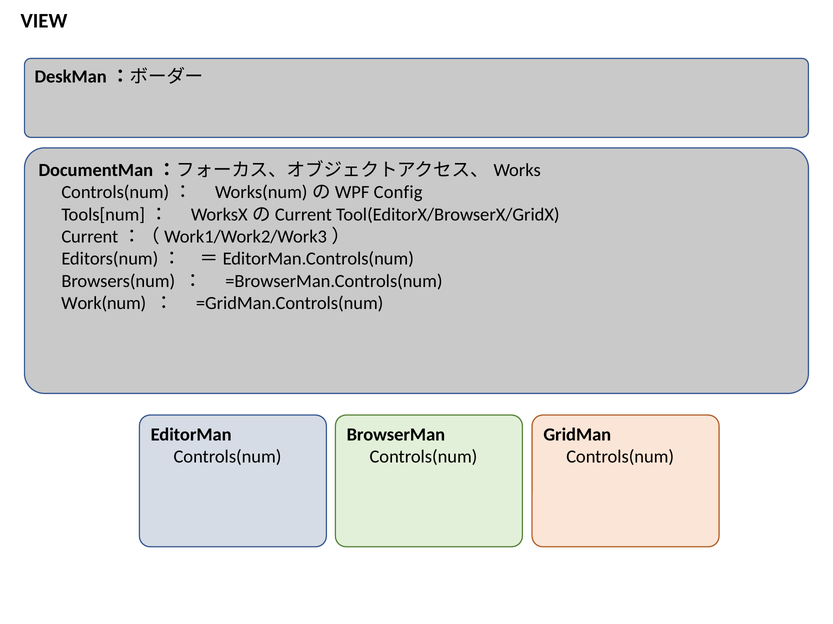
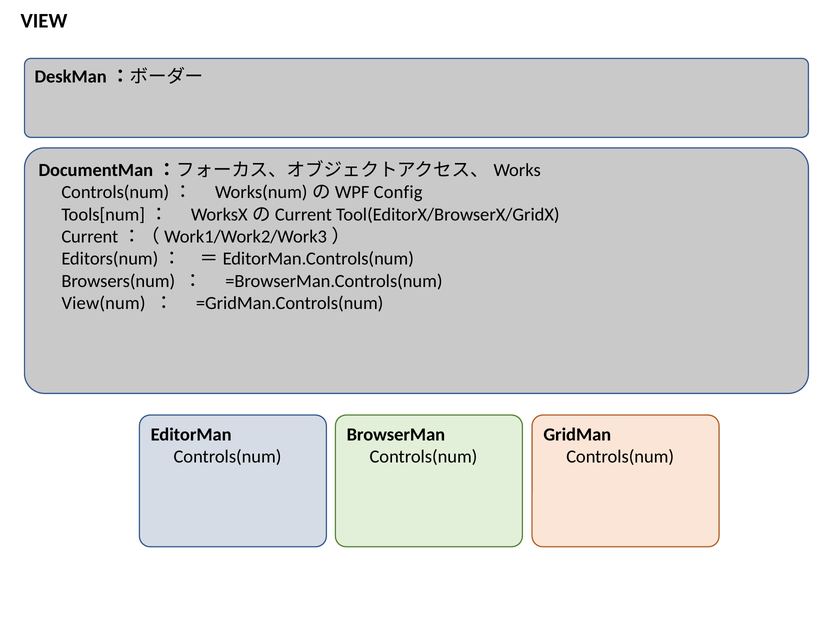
Work(num: Work(num -> View(num (104, 304)
